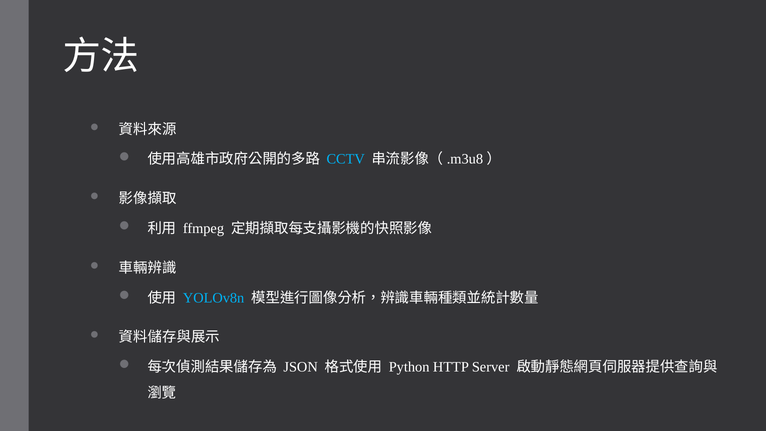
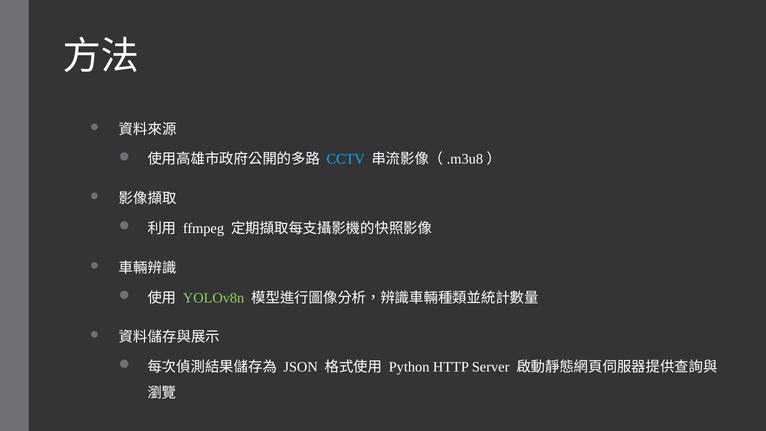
YOLOv8n colour: light blue -> light green (214, 298)
